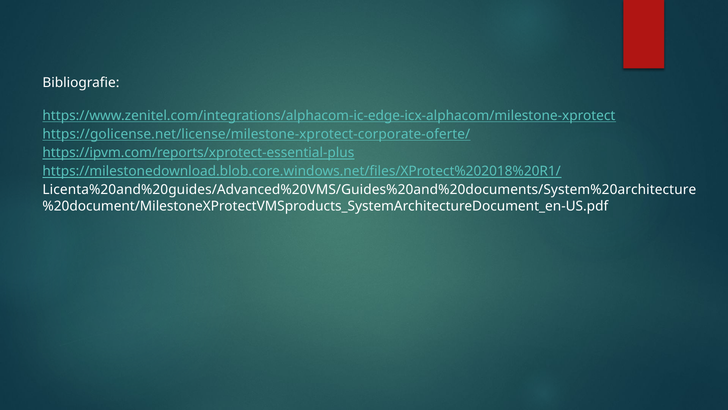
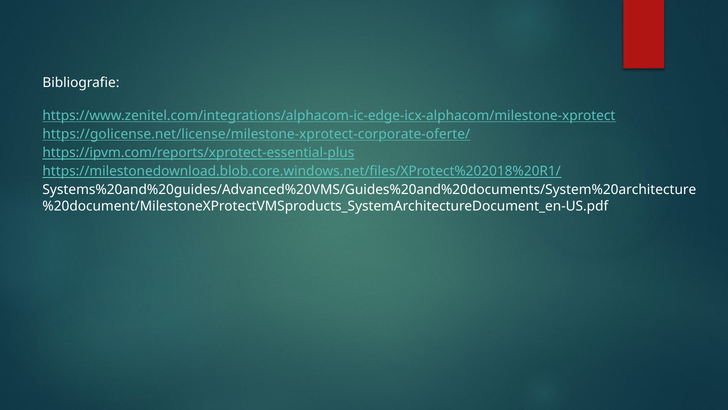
Licenta%20and%20guides/Advanced%20VMS/Guides%20and%20documents/System%20architecture: Licenta%20and%20guides/Advanced%20VMS/Guides%20and%20documents/System%20architecture -> Systems%20and%20guides/Advanced%20VMS/Guides%20and%20documents/System%20architecture (369, 190)
